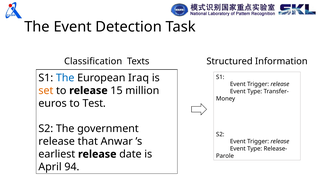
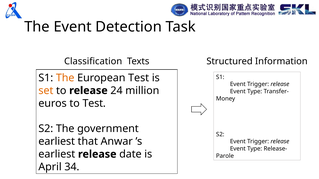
The colour: blue -> orange (65, 78)
European Iraq: Iraq -> Test (139, 78)
15: 15 -> 24 (117, 91)
release: release -> earliest (57, 142)
94: 94 -> 34 (72, 167)
